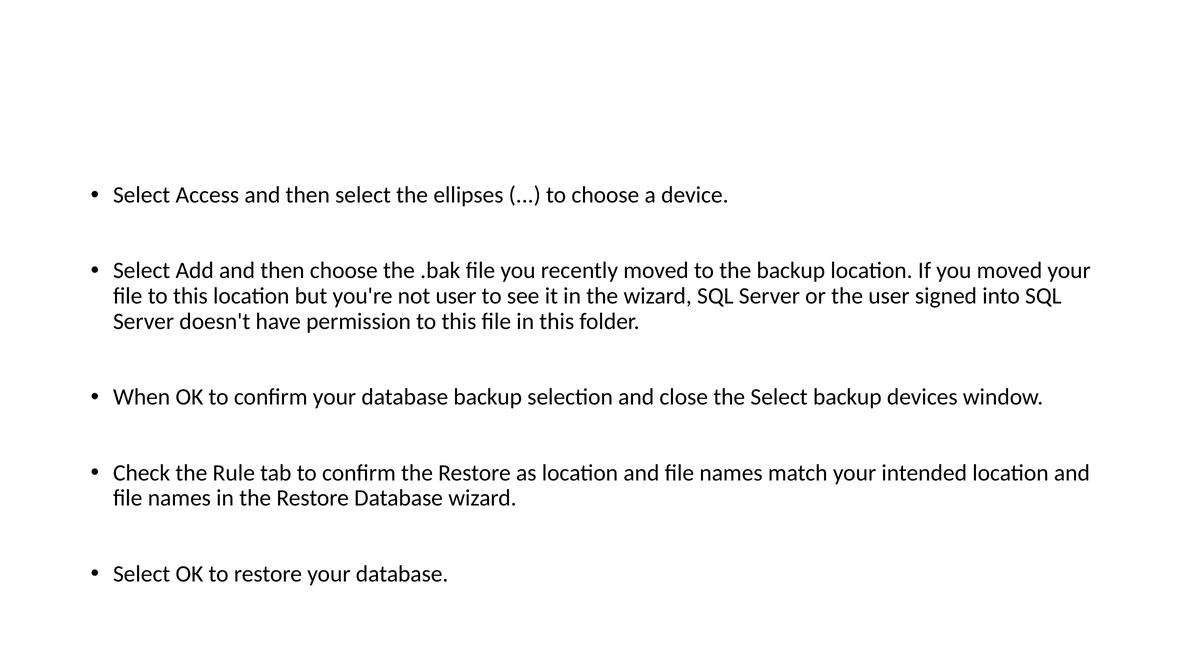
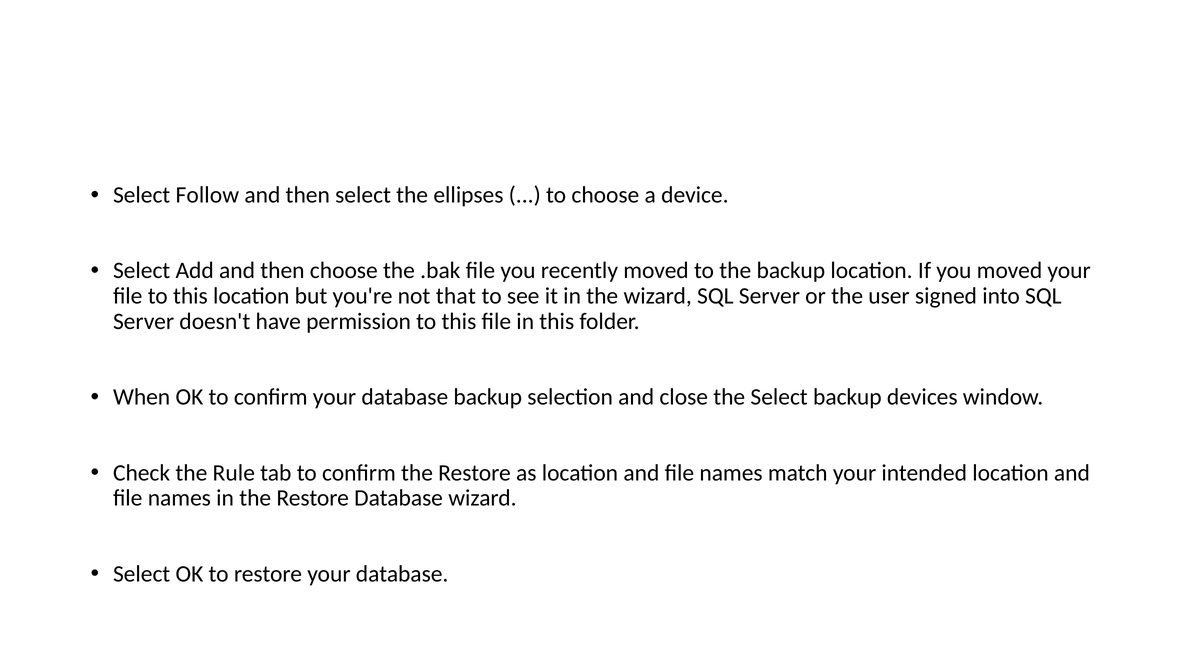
Access: Access -> Follow (207, 195)
not user: user -> that (456, 296)
